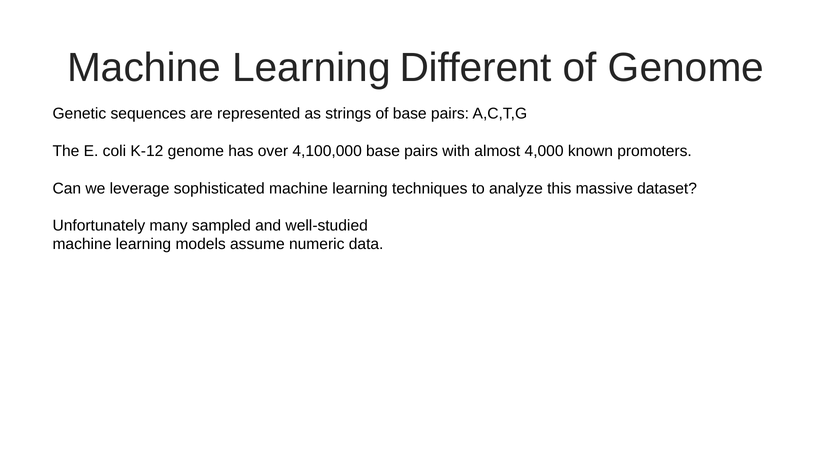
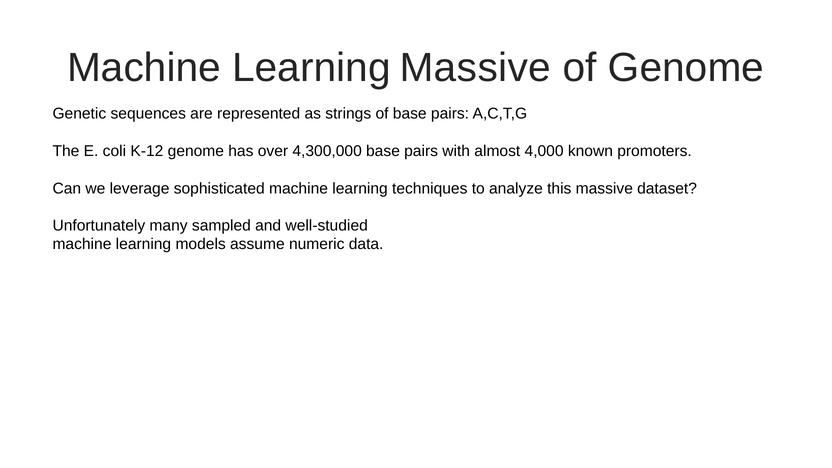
Learning Different: Different -> Massive (475, 68)
4,100,000: 4,100,000 -> 4,300,000 (327, 151)
